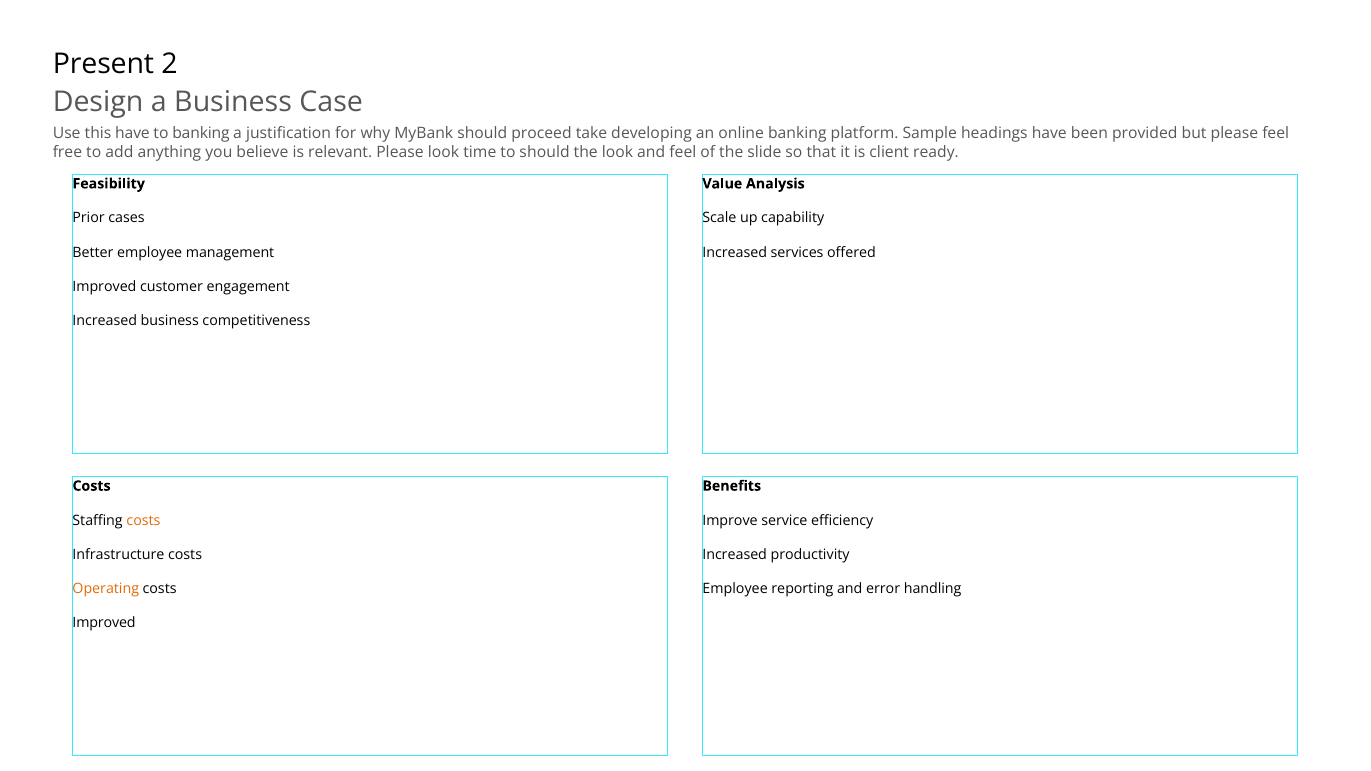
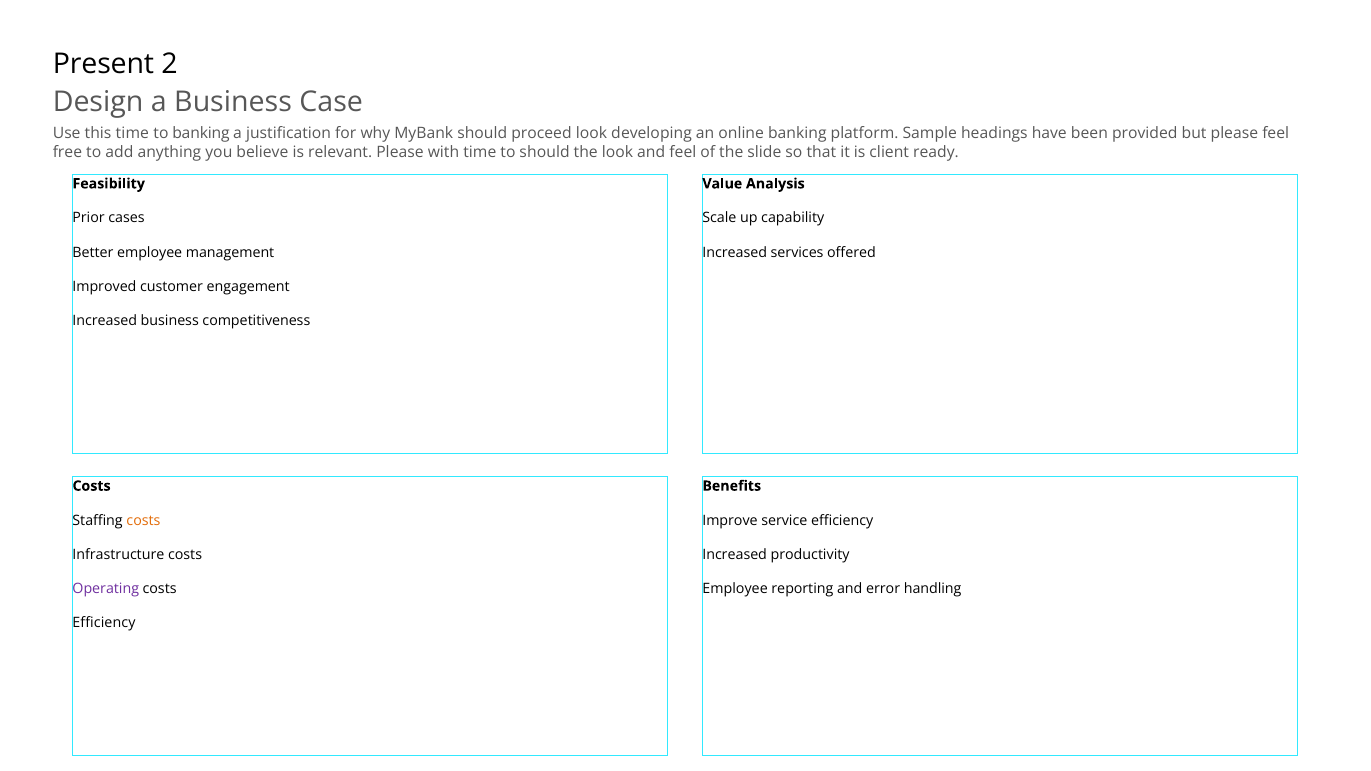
this have: have -> time (132, 133)
proceed take: take -> look (591, 133)
Please look: look -> with (443, 152)
Operating colour: orange -> purple (106, 589)
Improved: Improved -> Efficiency (104, 623)
